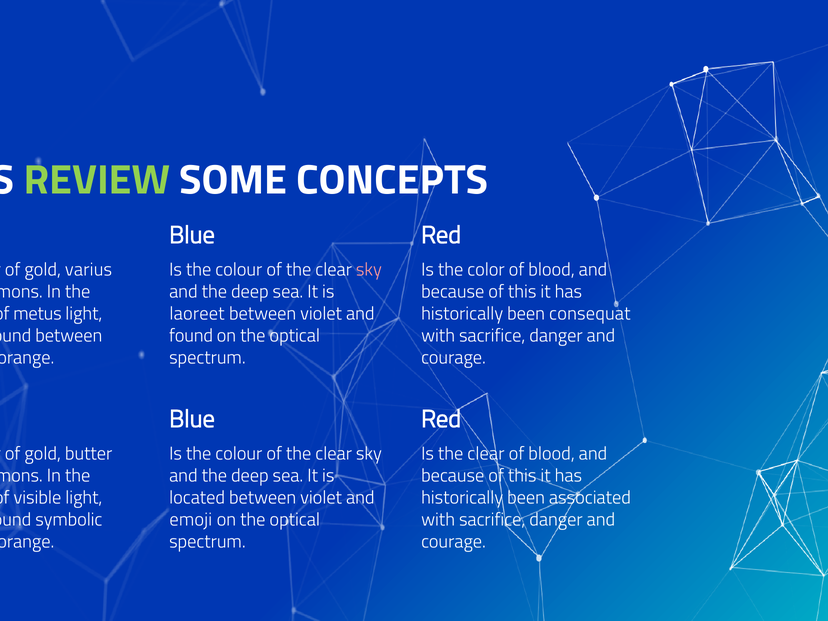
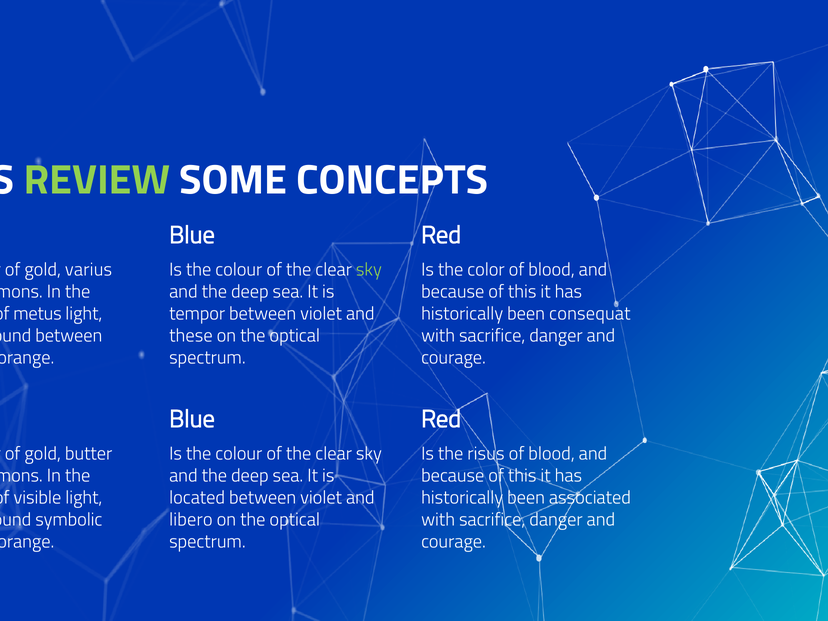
sky colour: pink -> light green (369, 269)
laoreet: laoreet -> tempor (197, 314)
found: found -> these (191, 336)
Is the clear: clear -> risus (486, 453)
emoji: emoji -> libero (191, 520)
